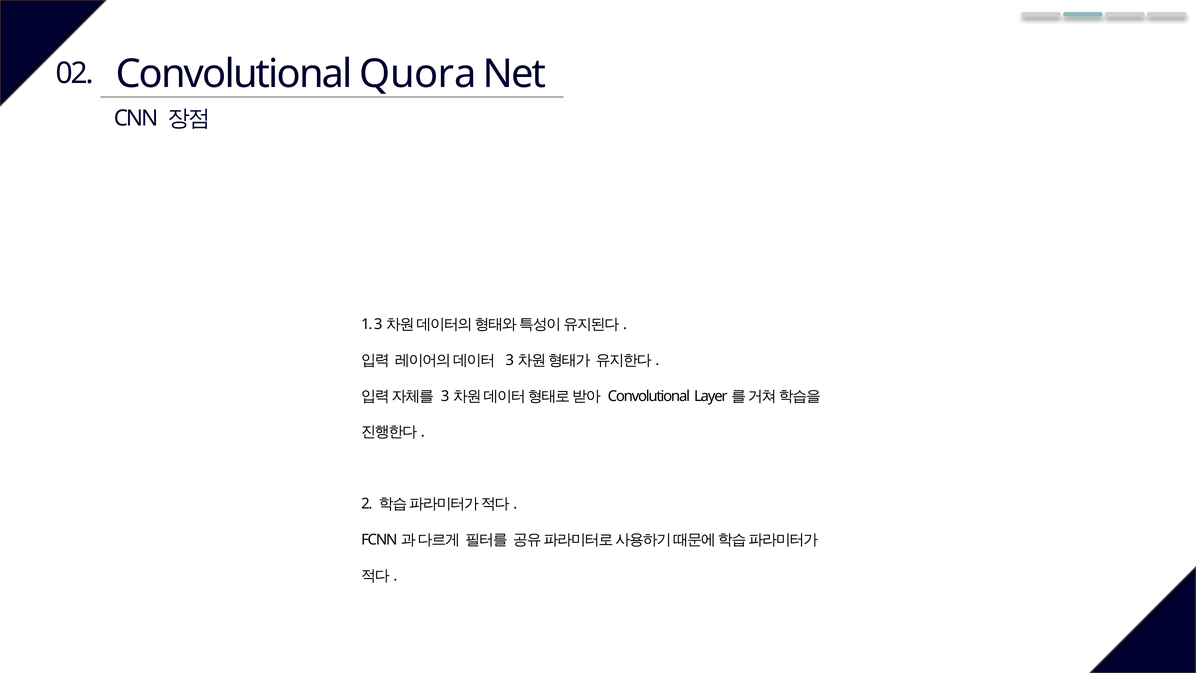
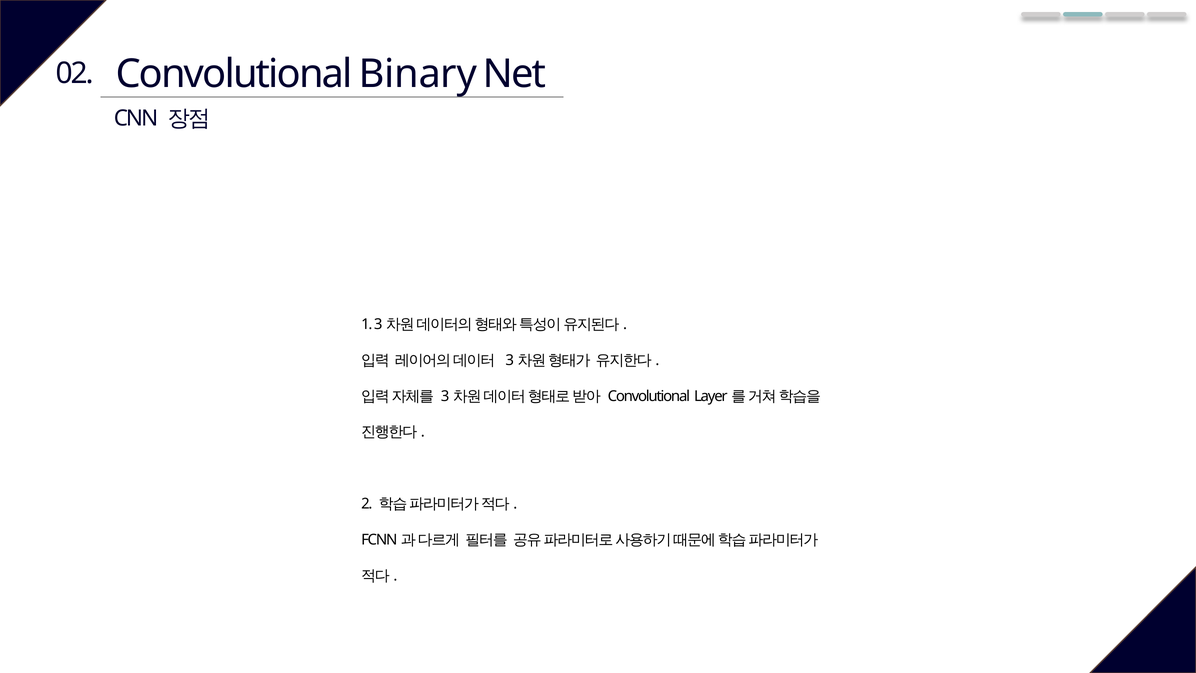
Quora: Quora -> Binary (418, 74)
